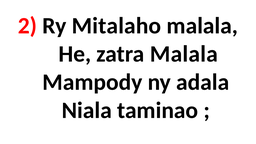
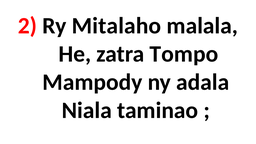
zatra Malala: Malala -> Tompo (184, 54)
